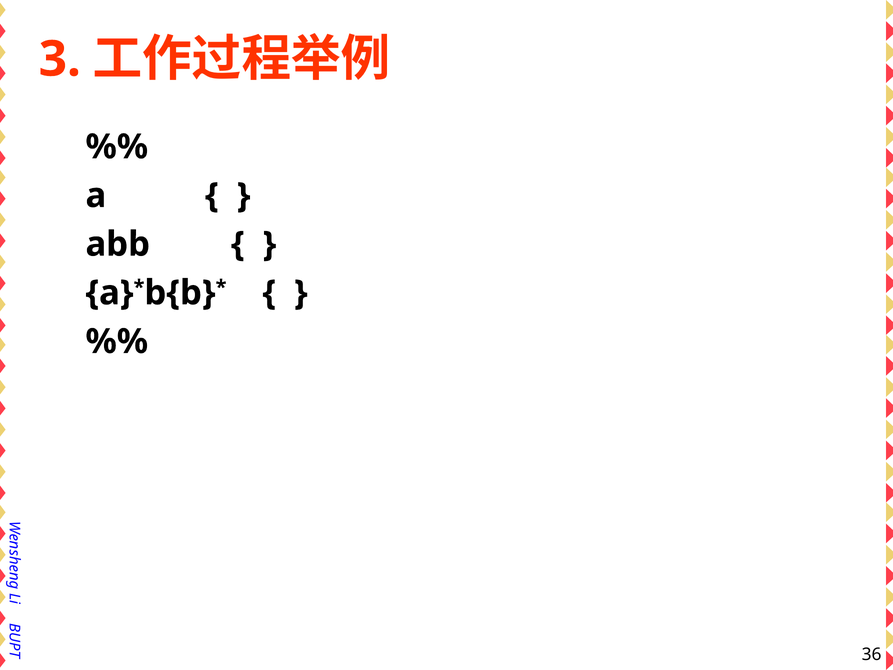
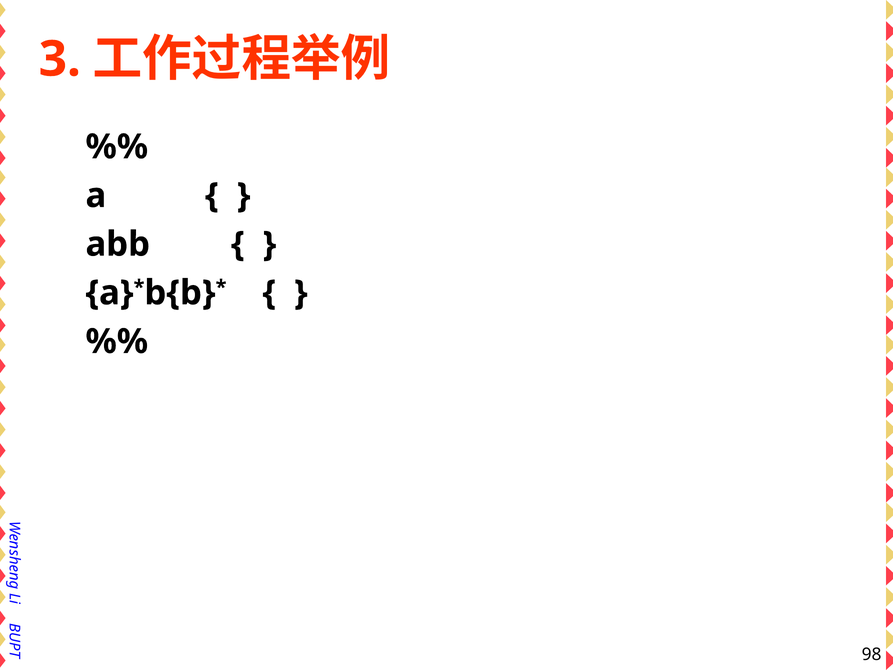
36: 36 -> 98 (872, 654)
